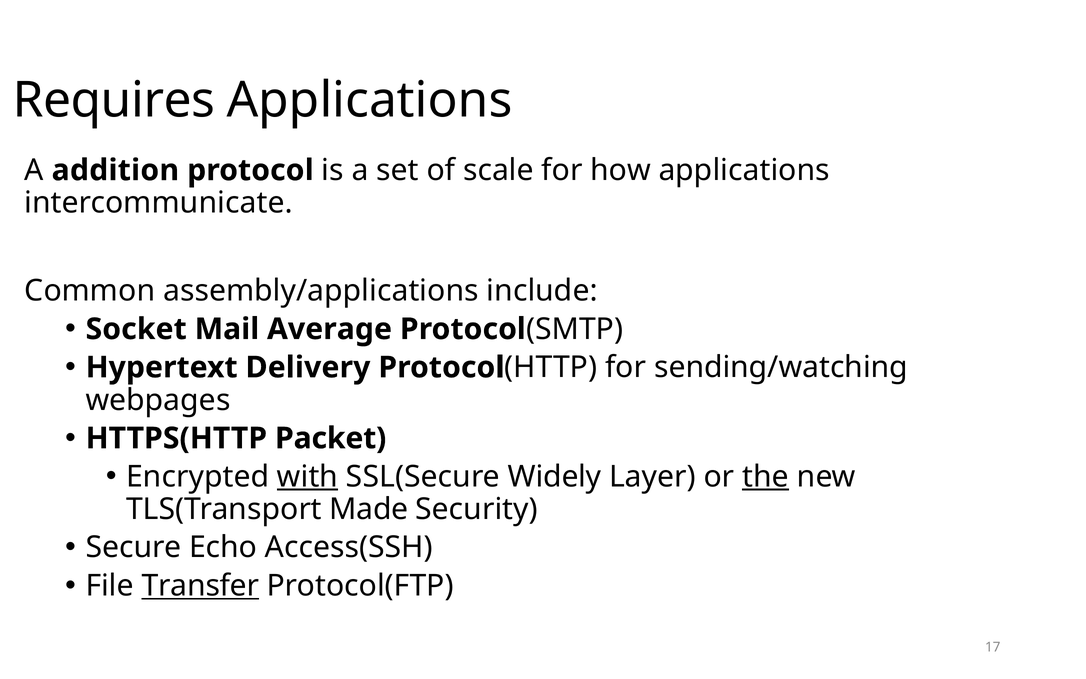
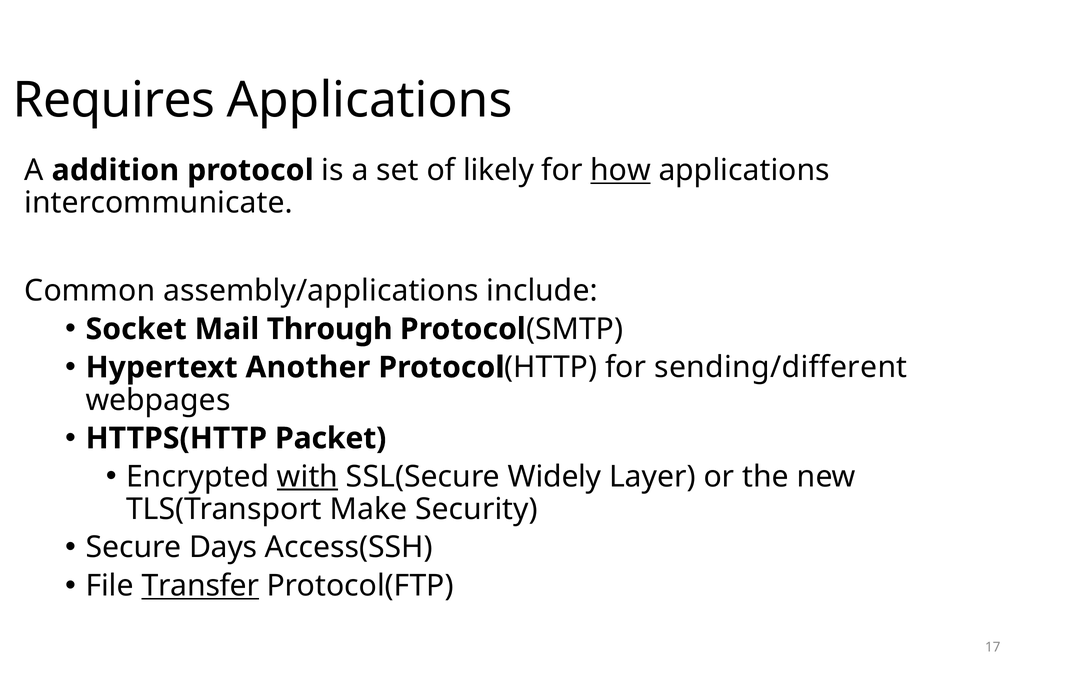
scale: scale -> likely (499, 170)
how underline: none -> present (621, 170)
Average: Average -> Through (330, 329)
Delivery: Delivery -> Another (308, 367)
sending/watching: sending/watching -> sending/different (781, 367)
the underline: present -> none (766, 476)
Made: Made -> Make (369, 509)
Echo: Echo -> Days (223, 547)
